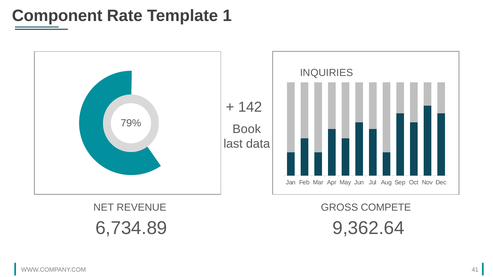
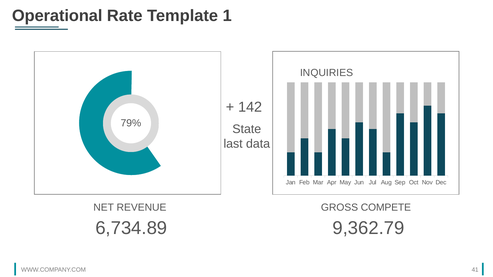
Component: Component -> Operational (57, 16)
Book: Book -> State (247, 129)
9,362.64: 9,362.64 -> 9,362.79 (368, 228)
